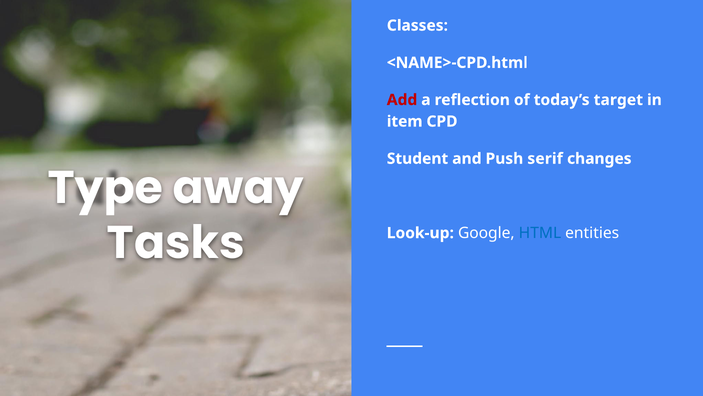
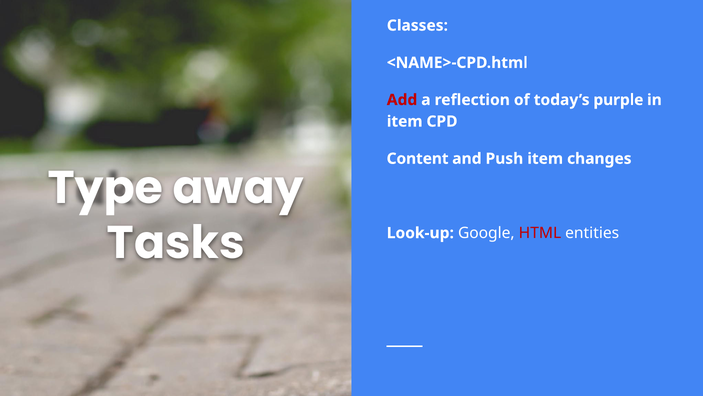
target: target -> purple (618, 100)
Student: Student -> Content (418, 158)
Push serif: serif -> item (545, 158)
HTML colour: blue -> red (540, 233)
